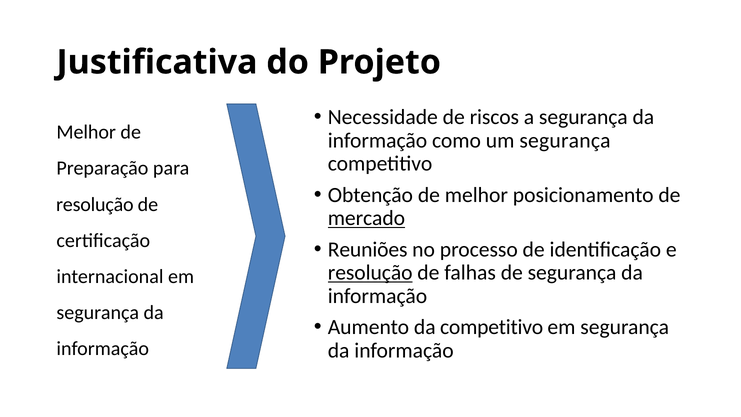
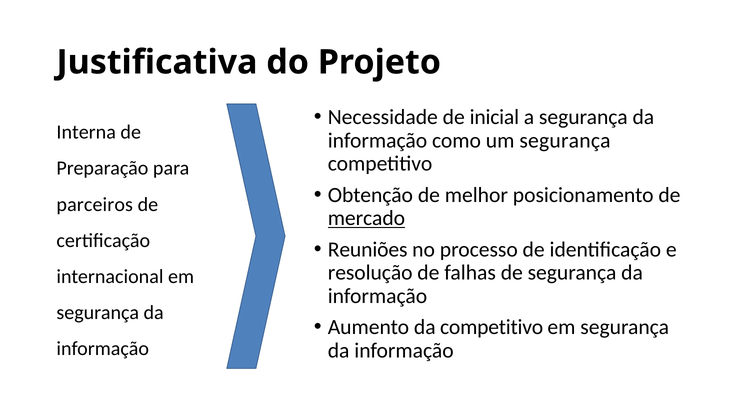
riscos: riscos -> inicial (494, 117)
Melhor: Melhor -> Interna (86, 132)
resolução: resolução -> parceiros (95, 204)
resolução underline: present -> none (370, 273)
